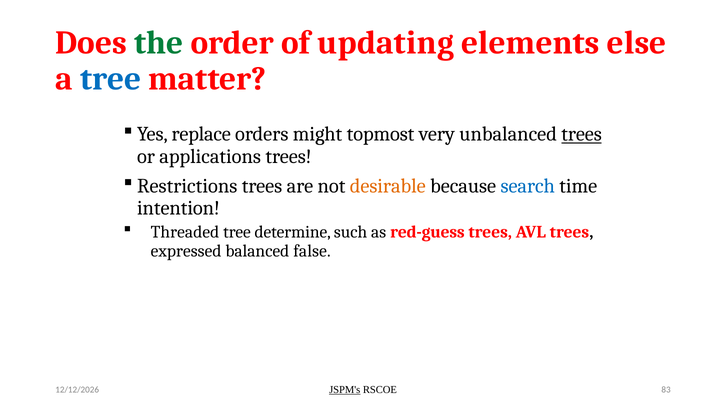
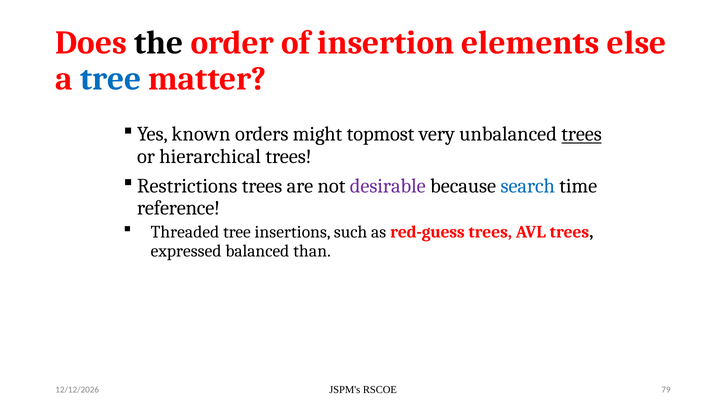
the colour: green -> black (159, 43)
updating: updating -> insertion (386, 43)
replace: replace -> known (201, 134)
applications: applications -> hierarchical (210, 156)
desirable colour: orange -> purple (388, 186)
intention: intention -> reference (179, 208)
determine: determine -> insertions (293, 232)
false: false -> than (312, 251)
JSPM's underline: present -> none (345, 390)
83: 83 -> 79 (666, 390)
